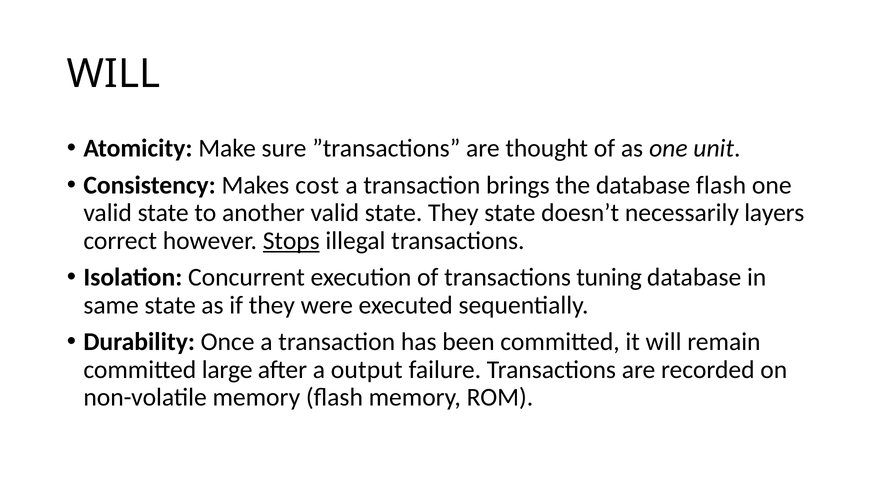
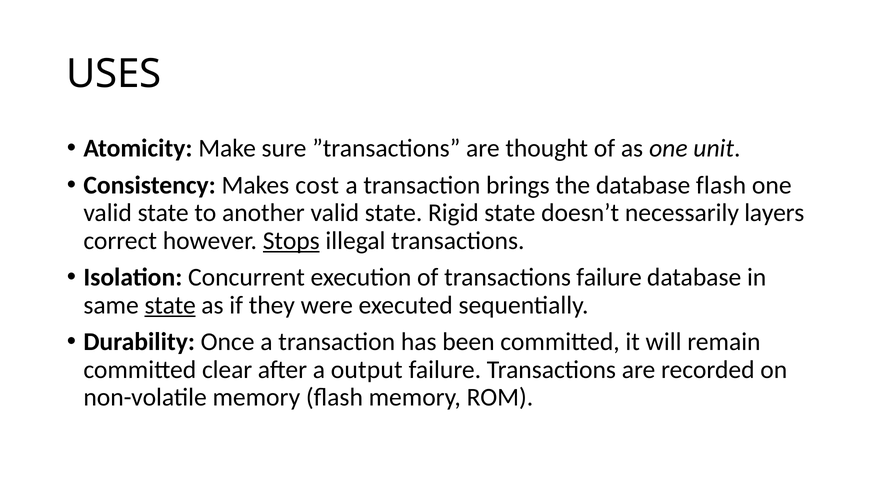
WILL: WILL -> USES (114, 74)
state They: They -> Rigid (453, 213)
transactions tuning: tuning -> failure (609, 277)
state underline: none -> present (170, 305)
large: large -> clear (227, 370)
